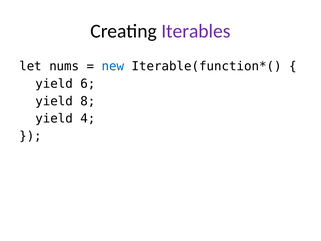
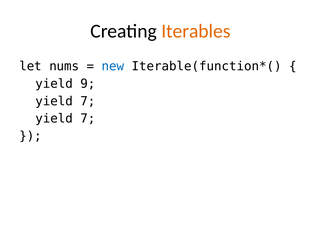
Iterables colour: purple -> orange (196, 31)
6: 6 -> 9 (88, 84)
8: 8 -> 7 (88, 101)
4: 4 -> 7 (88, 118)
